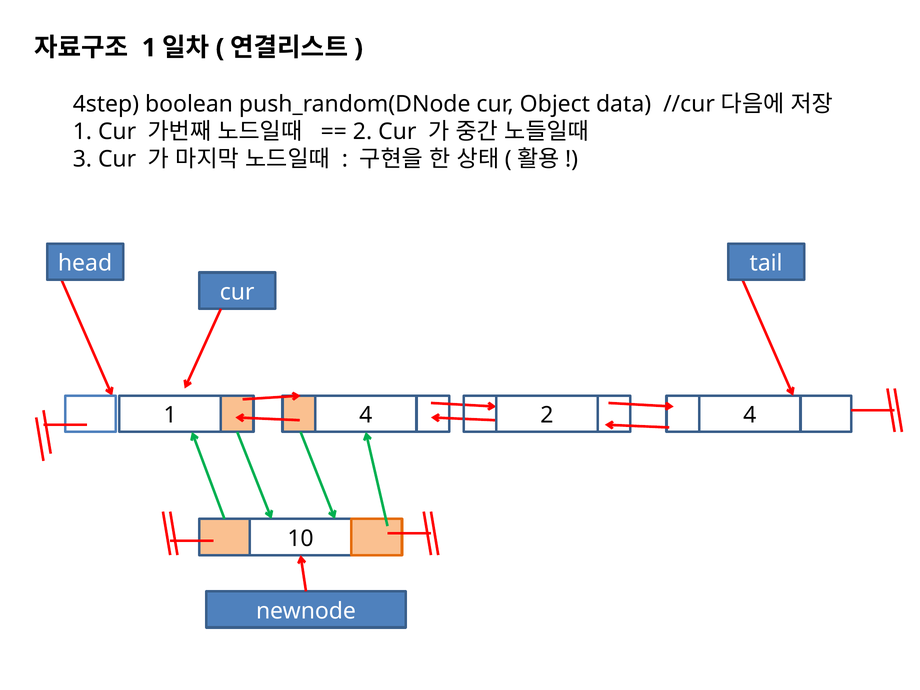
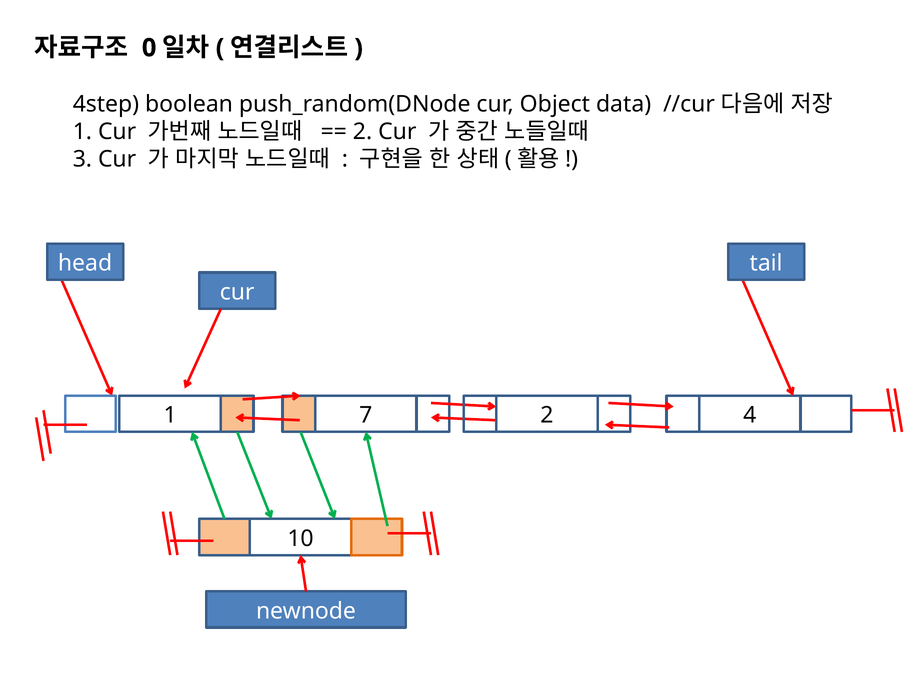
1: 1 -> 0 (149, 48)
1 4: 4 -> 7 (366, 415)
